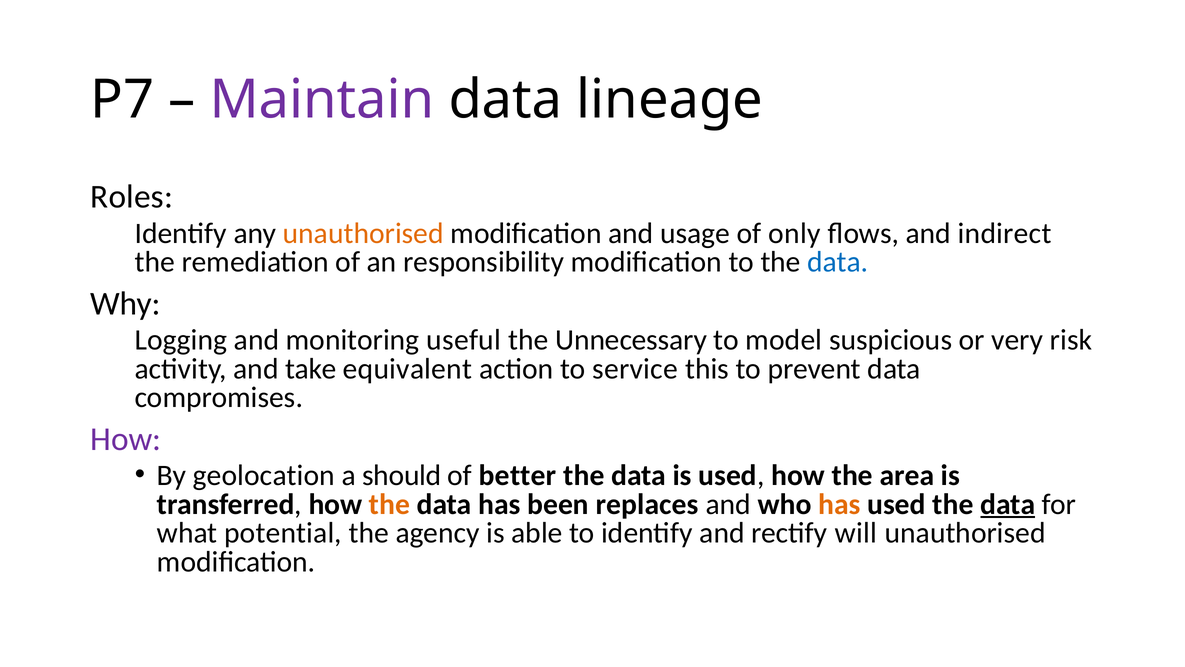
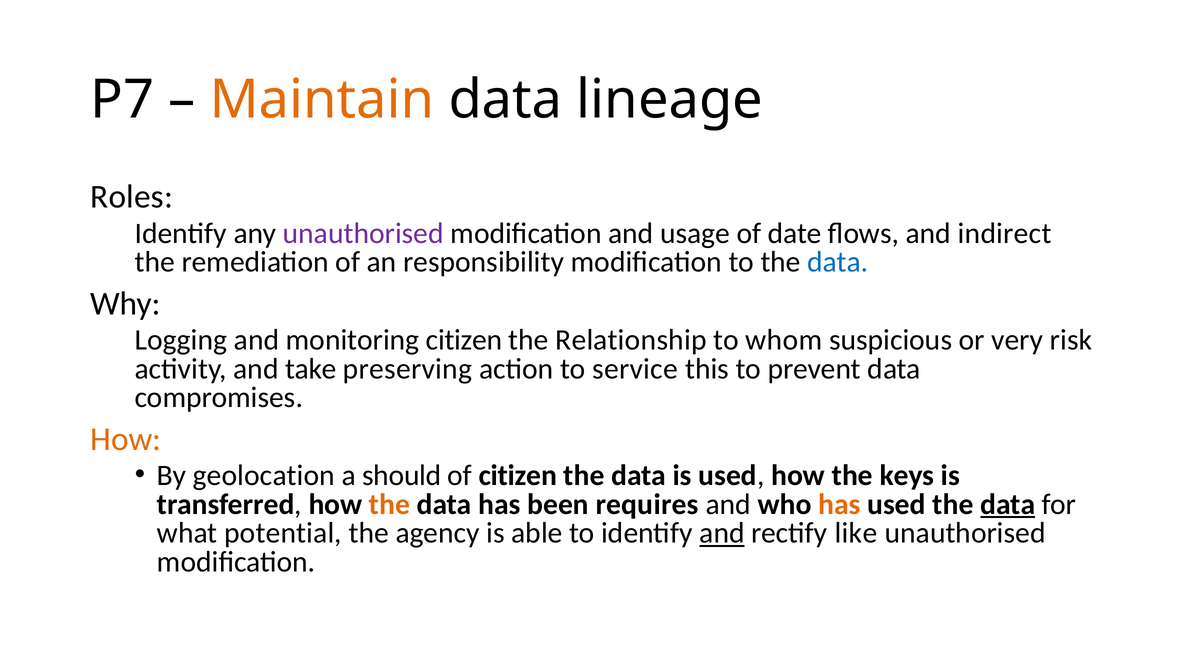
Maintain colour: purple -> orange (322, 100)
unauthorised colour: orange -> purple (363, 233)
only: only -> date (795, 233)
monitoring useful: useful -> citizen (464, 340)
Unnecessary: Unnecessary -> Relationship (631, 340)
model: model -> whom (784, 340)
equivalent: equivalent -> preserving (408, 369)
How colour: purple -> orange (126, 439)
of better: better -> citizen (518, 475)
area: area -> keys (907, 475)
replaces: replaces -> requires (647, 504)
and underline: none -> present (722, 533)
will: will -> like (856, 533)
